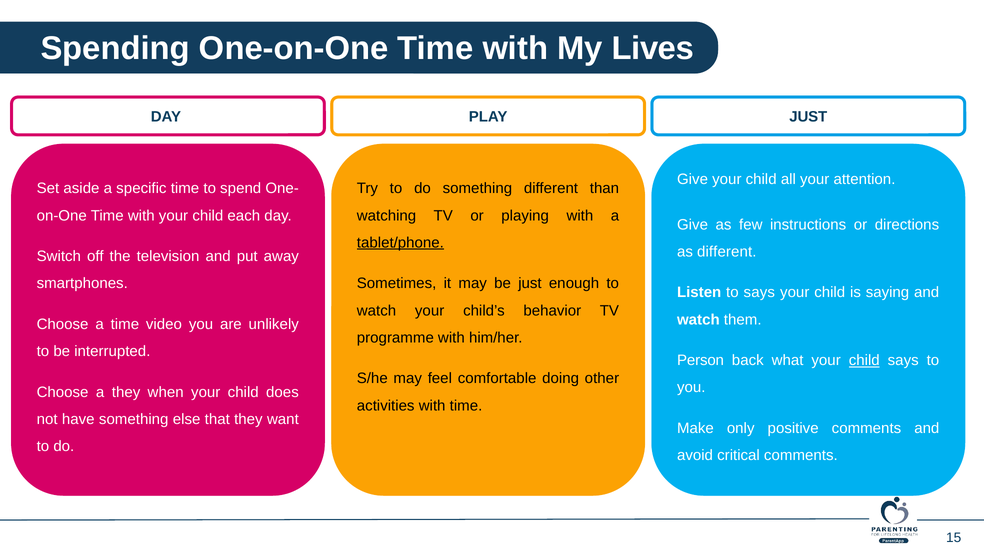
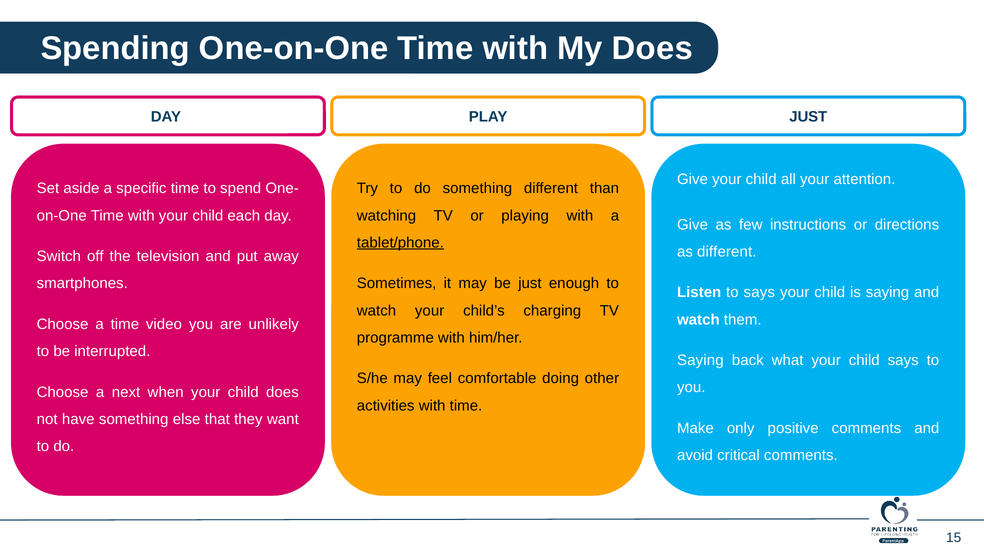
My Lives: Lives -> Does (653, 48)
behavior: behavior -> charging (552, 310)
Person: Person -> Saying (700, 360)
child underline: present -> none (864, 360)
a they: they -> next (126, 392)
